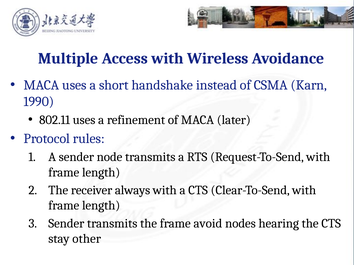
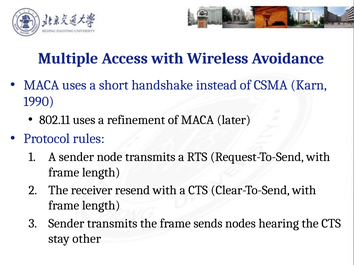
always: always -> resend (132, 191)
avoid: avoid -> sends (208, 224)
